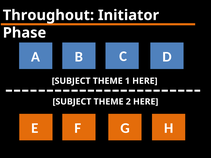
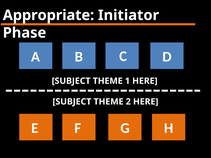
Throughout: Throughout -> Appropriate (48, 15)
